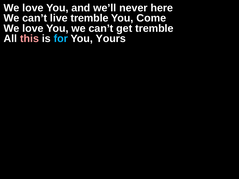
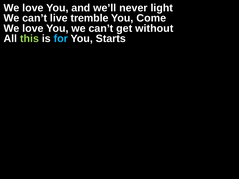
here: here -> light (162, 8)
get tremble: tremble -> without (154, 28)
this colour: pink -> light green (29, 39)
Yours: Yours -> Starts (111, 39)
